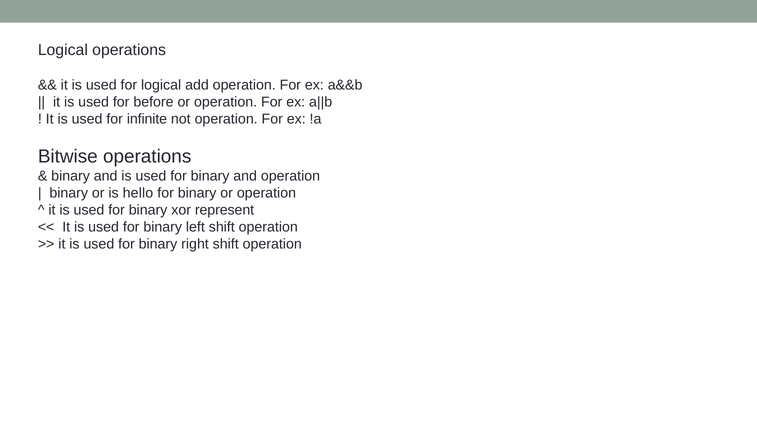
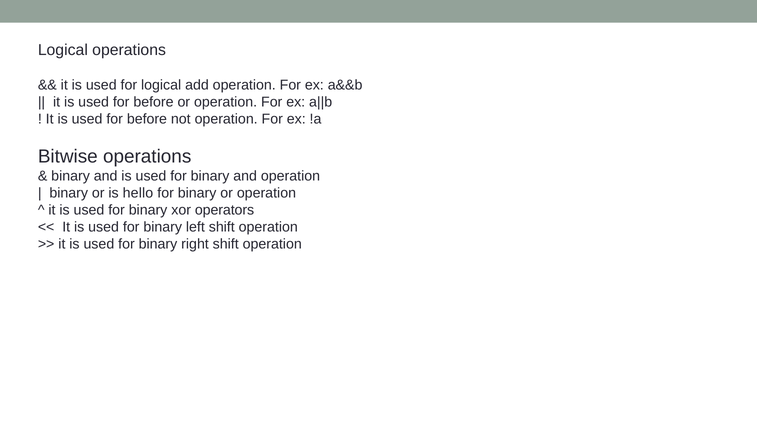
infinite: infinite -> before (147, 119)
represent: represent -> operators (225, 210)
